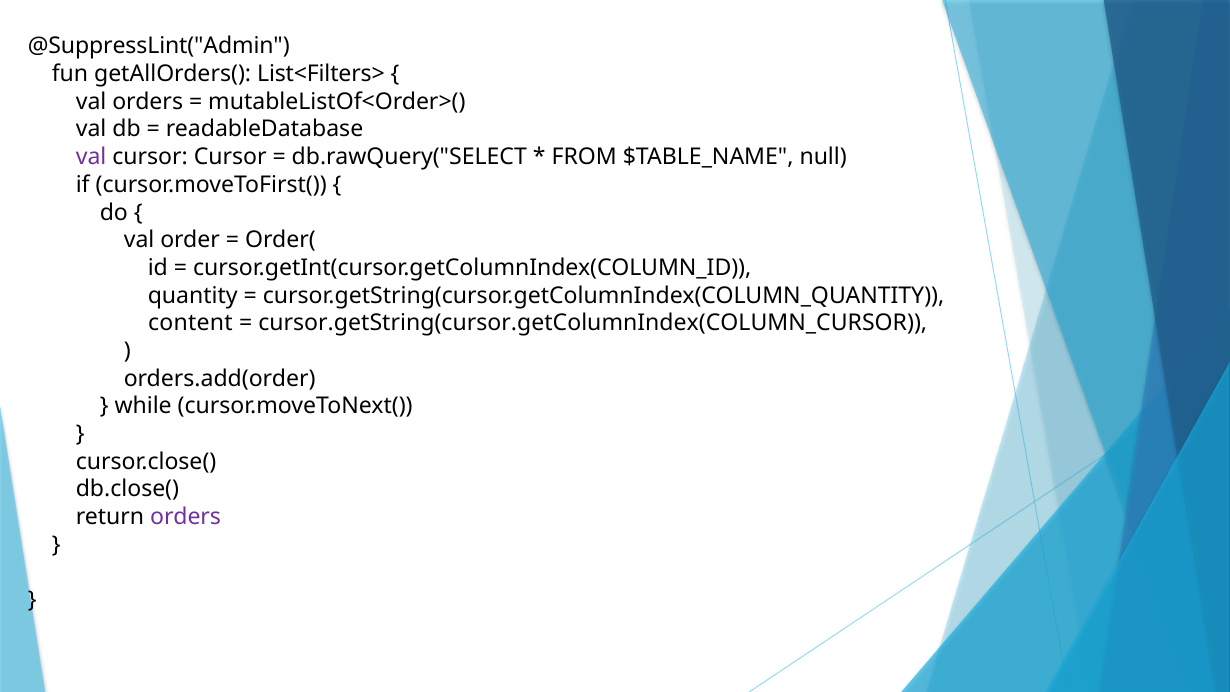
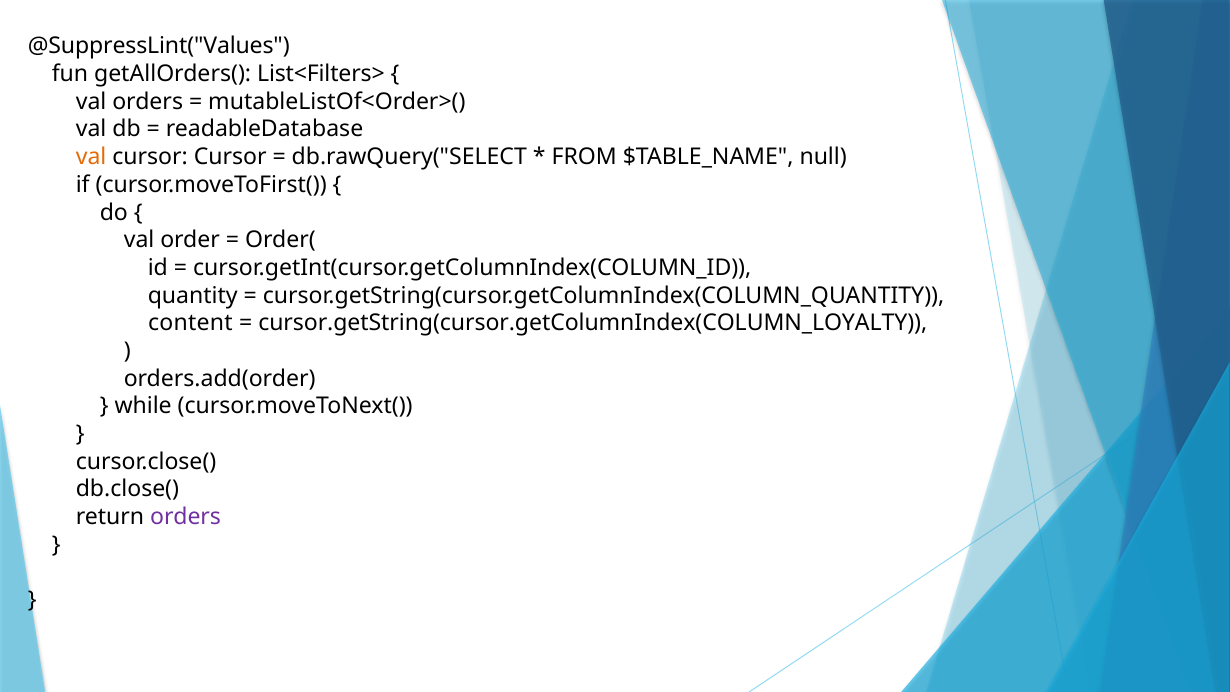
@SuppressLint("Admin: @SuppressLint("Admin -> @SuppressLint("Values (159, 46)
val colour: purple -> orange (91, 157)
cursor.getString(cursor.getColumnIndex(COLUMN_CURSOR: cursor.getString(cursor.getColumnIndex(COLUMN_CURSOR -> cursor.getString(cursor.getColumnIndex(COLUMN_LOYALTY (593, 323)
